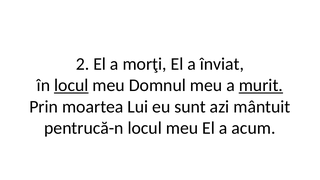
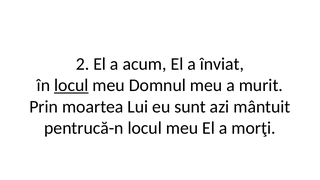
morţi: morţi -> acum (145, 64)
murit underline: present -> none (261, 85)
acum: acum -> morţi (254, 128)
